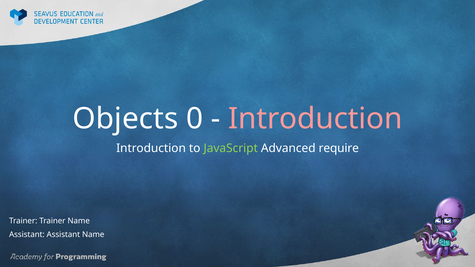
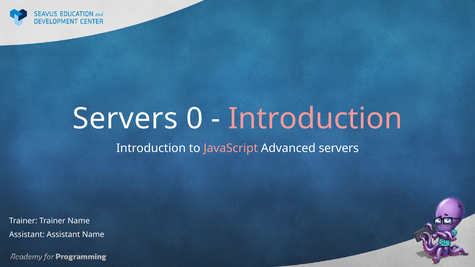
Objects: Objects -> Servers (125, 119)
JavaScript colour: light green -> pink (231, 148)
Advanced require: require -> servers (339, 148)
